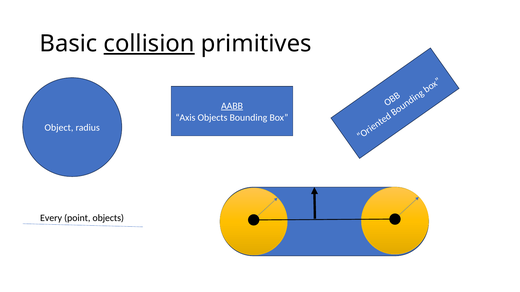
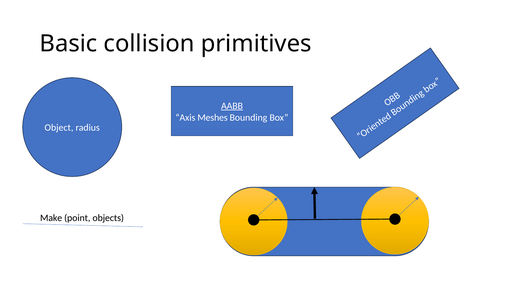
collision underline: present -> none (149, 44)
Axis Objects: Objects -> Meshes (213, 118)
Every: Every -> Make (51, 218)
